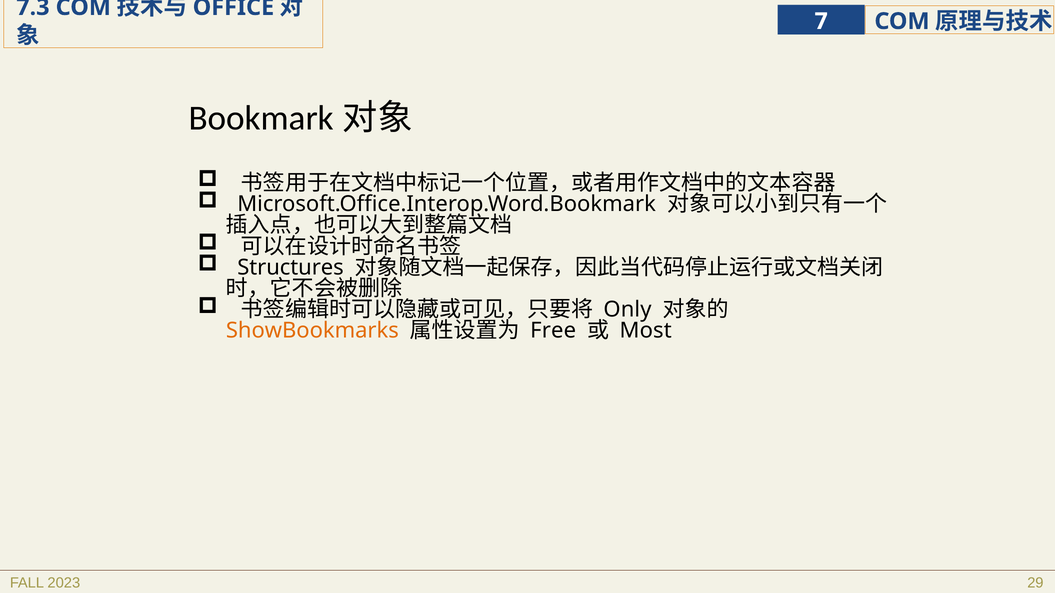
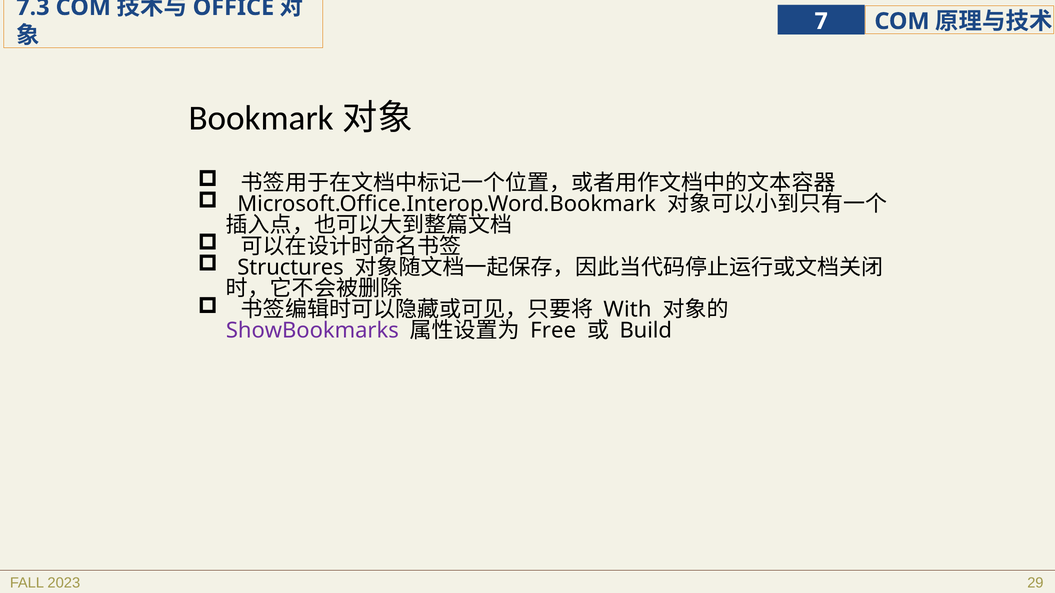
Only: Only -> With (627, 310)
ShowBookmarks colour: orange -> purple (312, 331)
Most: Most -> Build (646, 331)
